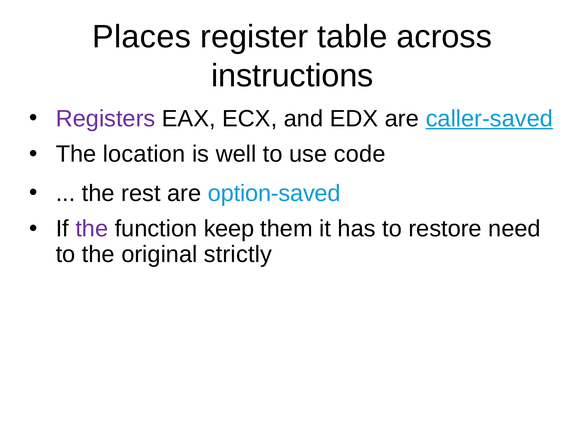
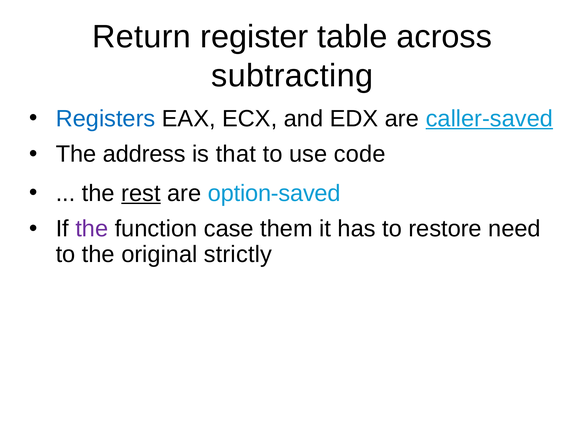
Places: Places -> Return (142, 37)
instructions: instructions -> subtracting (292, 76)
Registers colour: purple -> blue (106, 118)
location: location -> address (144, 154)
well: well -> that (236, 154)
rest underline: none -> present (141, 193)
keep: keep -> case (229, 229)
